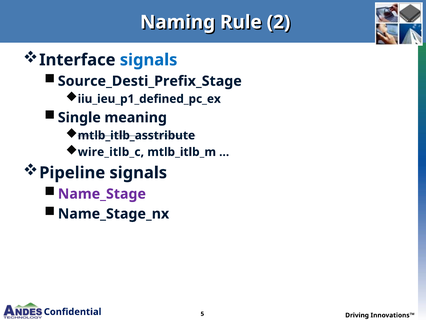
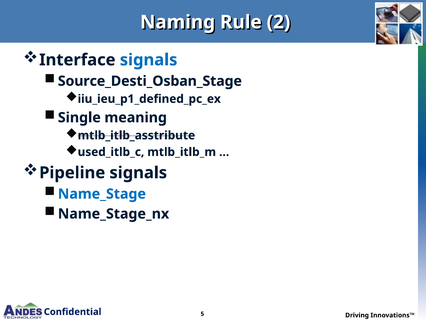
Source_Desti_Prefix_Stage: Source_Desti_Prefix_Stage -> Source_Desti_Osban_Stage (150, 81)
wire_itlb_c: wire_itlb_c -> used_itlb_c (111, 152)
Name_Stage colour: purple -> blue (102, 194)
